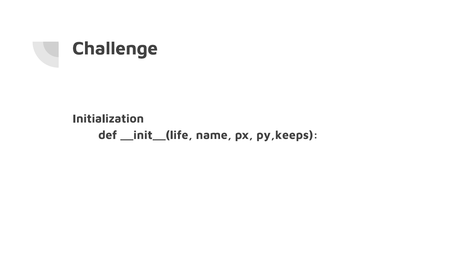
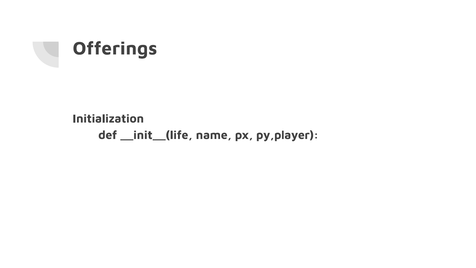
Challenge: Challenge -> Offerings (115, 48)
py,keeps: py,keeps -> py,player (287, 135)
